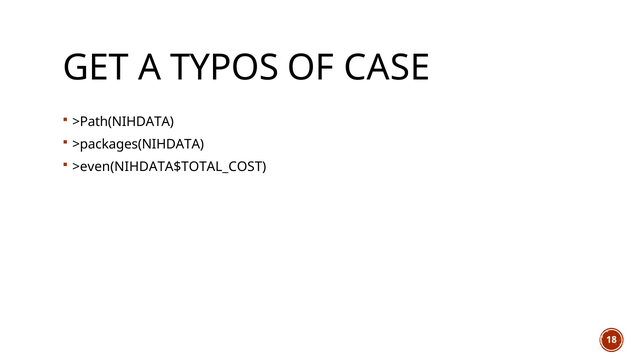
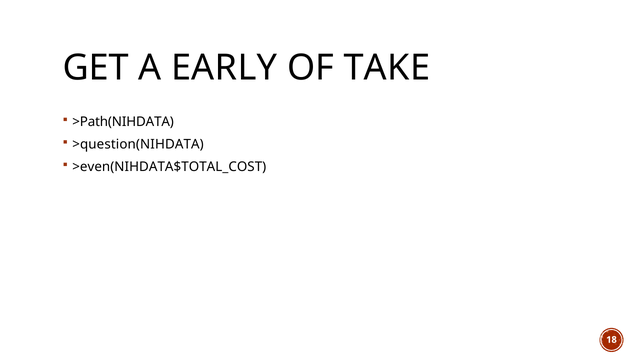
TYPOS: TYPOS -> EARLY (224, 68)
CASE: CASE -> TAKE (387, 68)
>packages(NIHDATA: >packages(NIHDATA -> >question(NIHDATA (138, 144)
